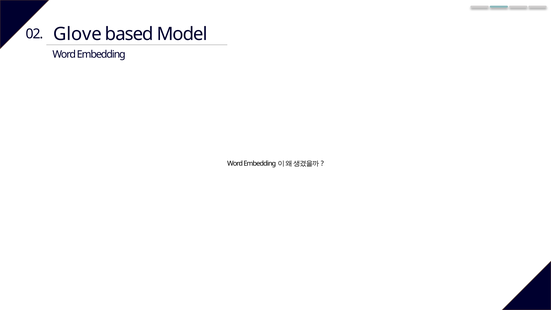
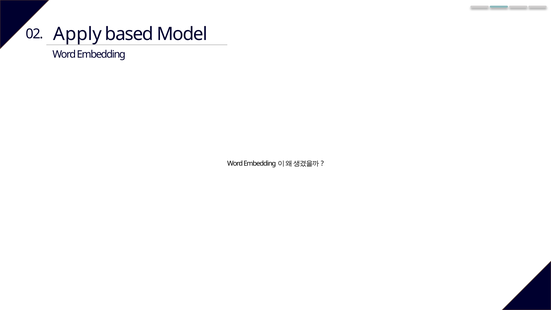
Glove: Glove -> Apply (78, 34)
